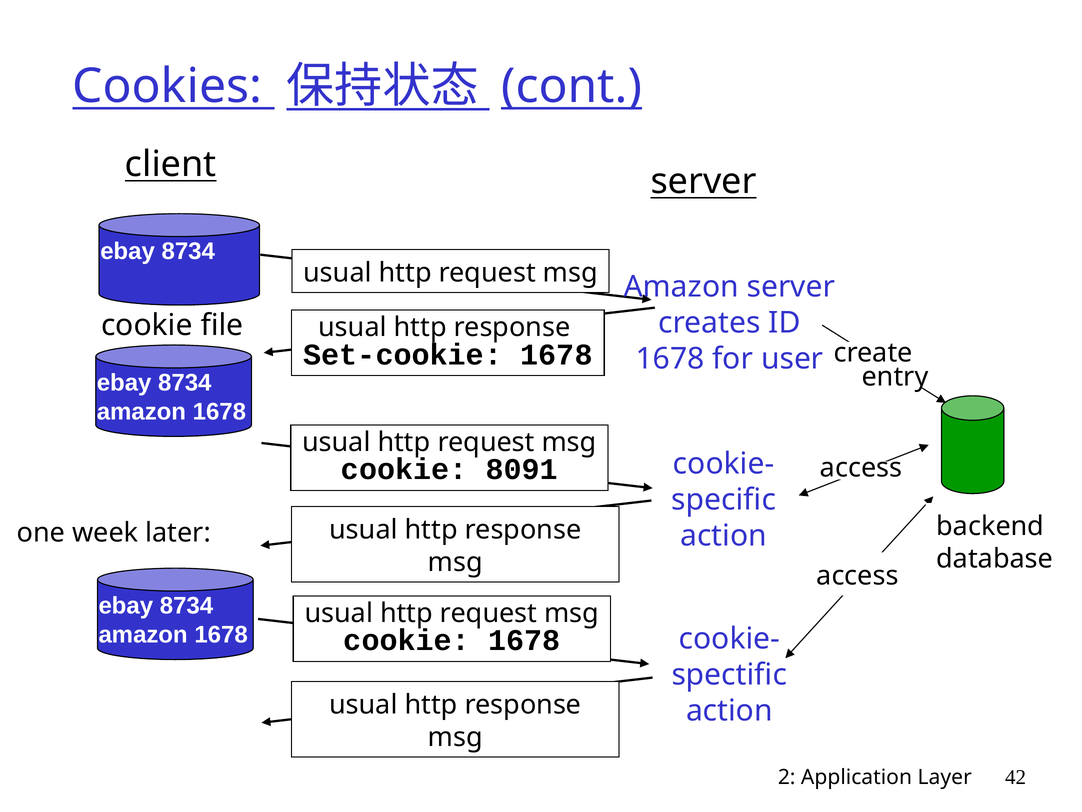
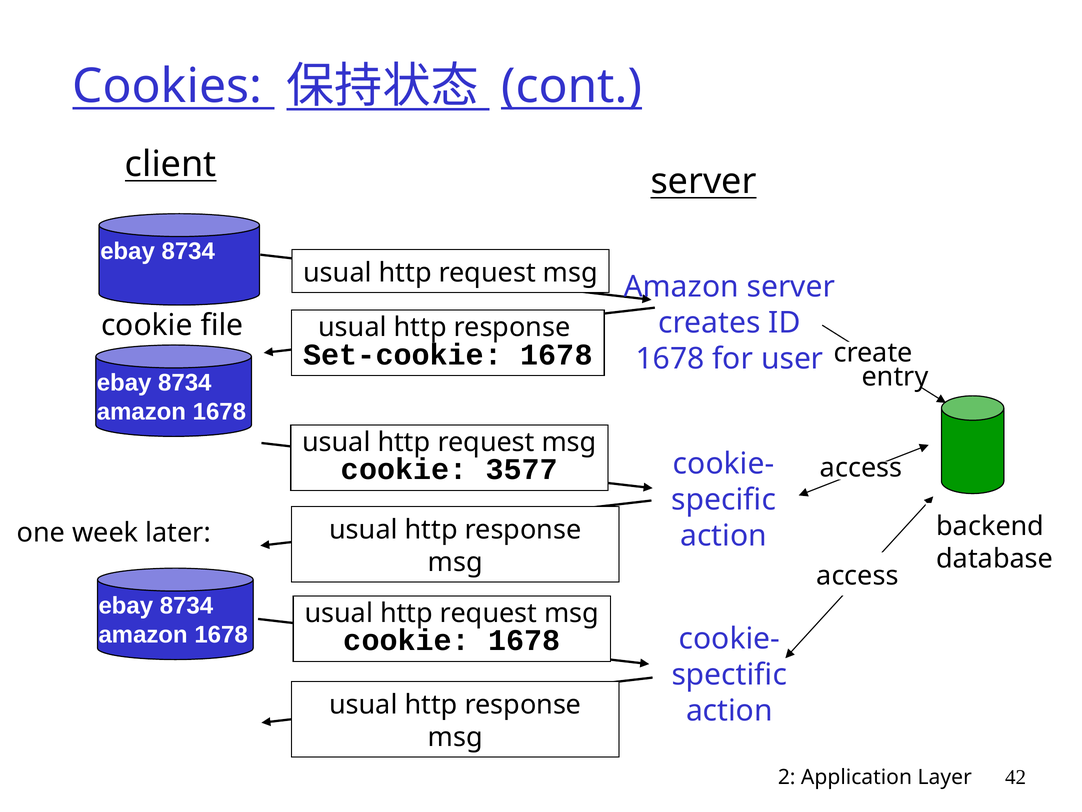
8091: 8091 -> 3577 (522, 469)
